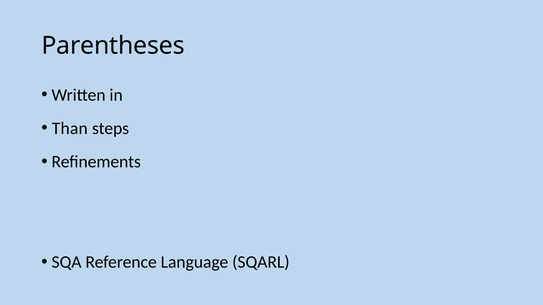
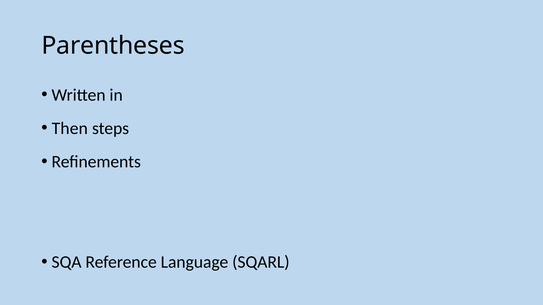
Than: Than -> Then (70, 129)
